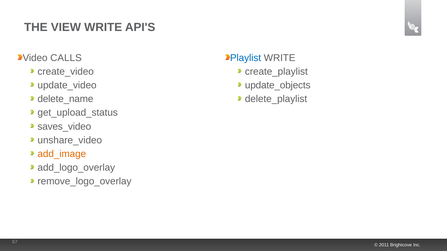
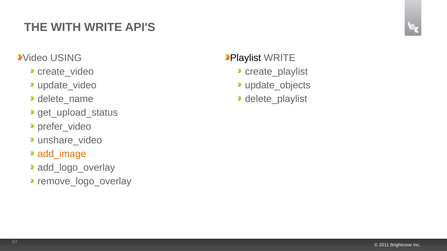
VIEW: VIEW -> WITH (66, 27)
CALLS: CALLS -> USING (66, 58)
Playlist colour: blue -> black (246, 58)
saves_video: saves_video -> prefer_video (64, 127)
